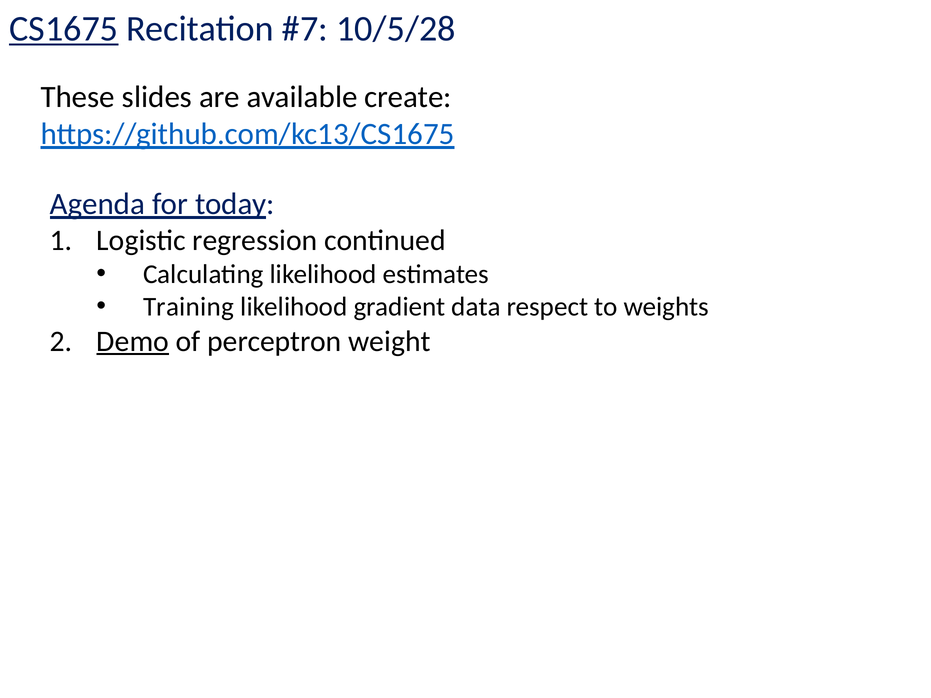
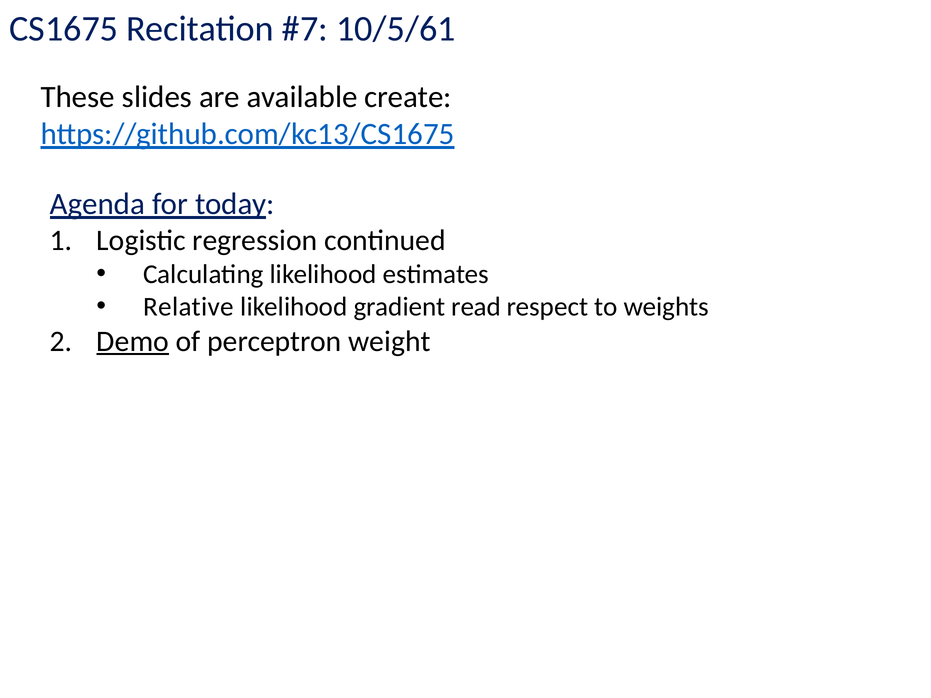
CS1675 underline: present -> none (64, 29)
10/5/28: 10/5/28 -> 10/5/61 (396, 29)
Training: Training -> Relative (189, 307)
data: data -> read (476, 307)
